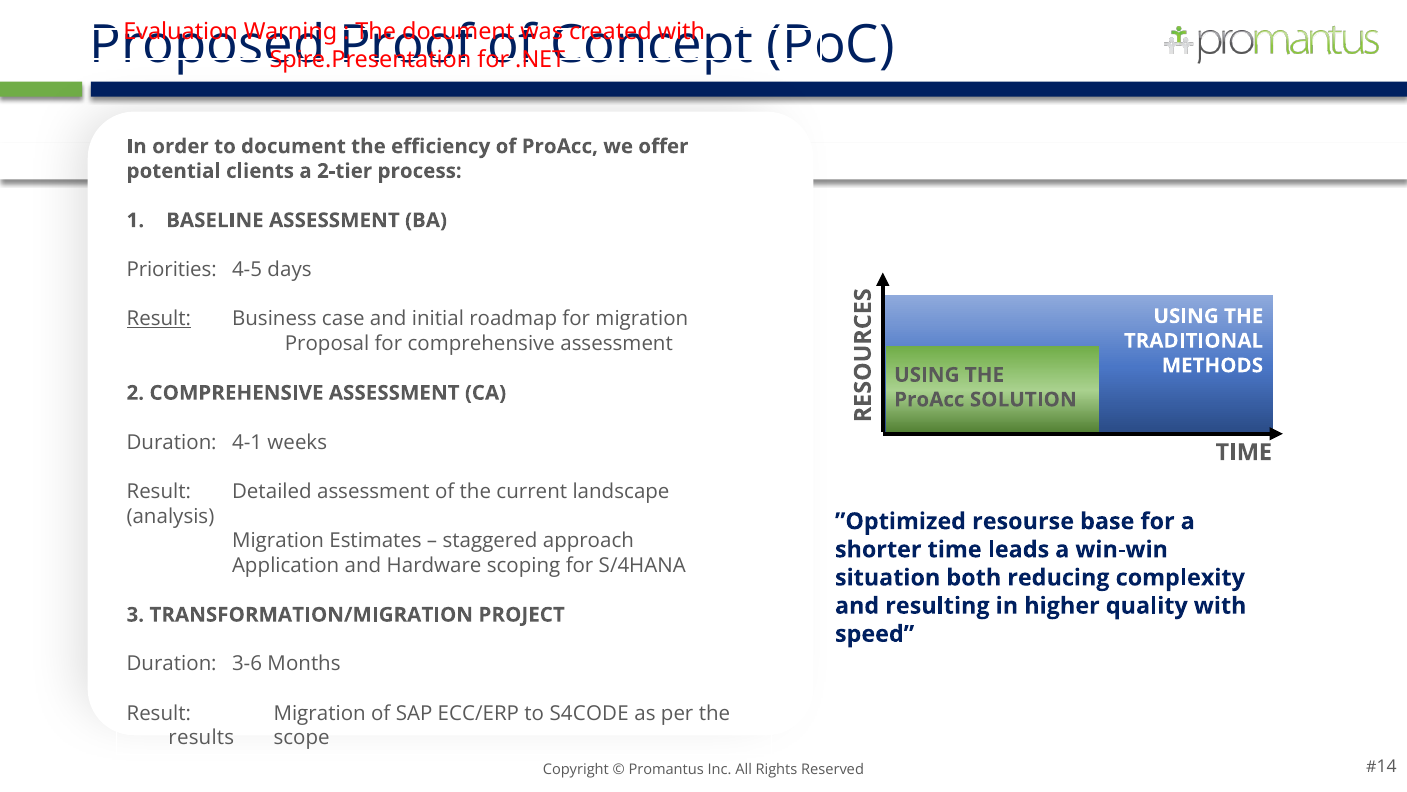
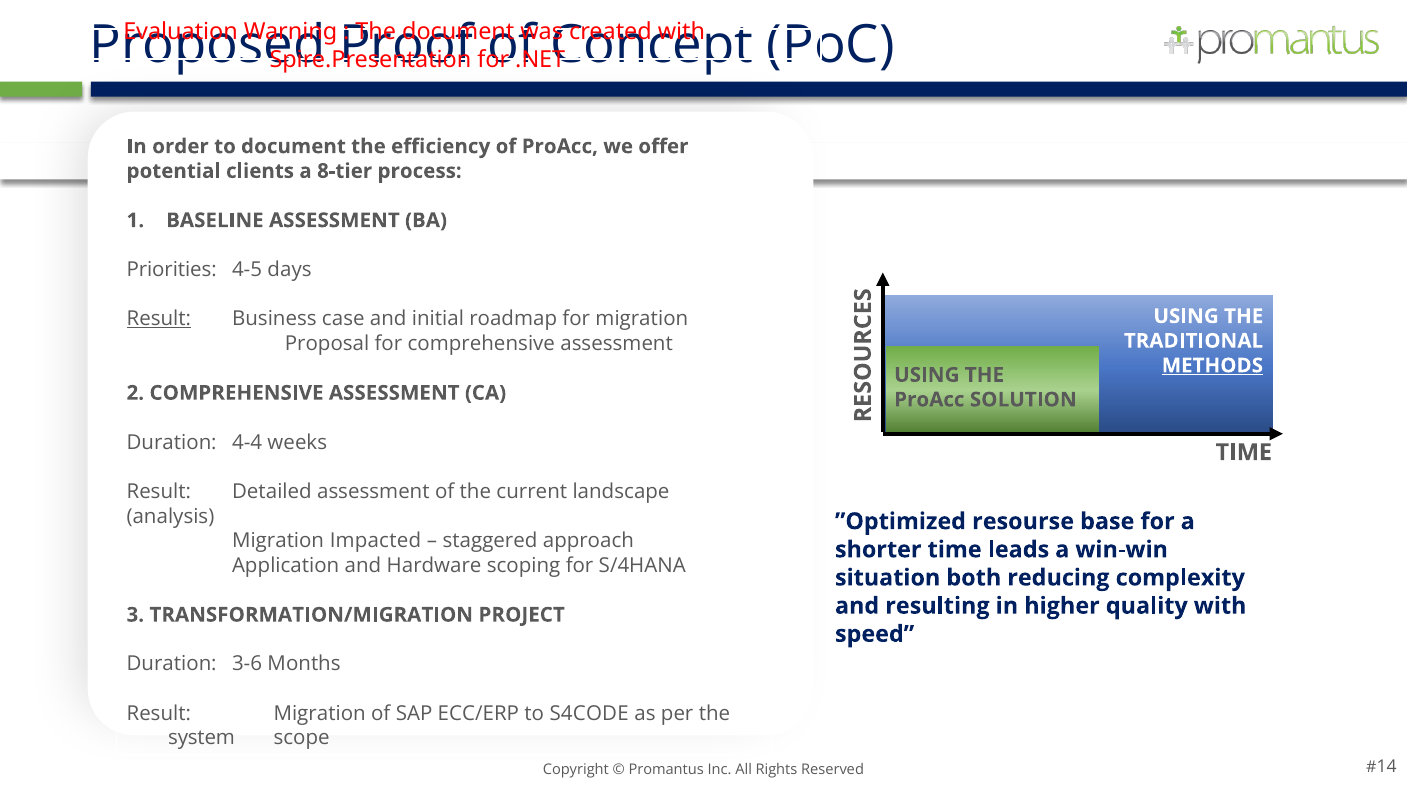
2-tier: 2-tier -> 8-tier (345, 171)
METHODS underline: none -> present (1212, 365)
4-1: 4-1 -> 4-4 (247, 442)
Estimates: Estimates -> Impacted (375, 540)
results: results -> system (202, 738)
